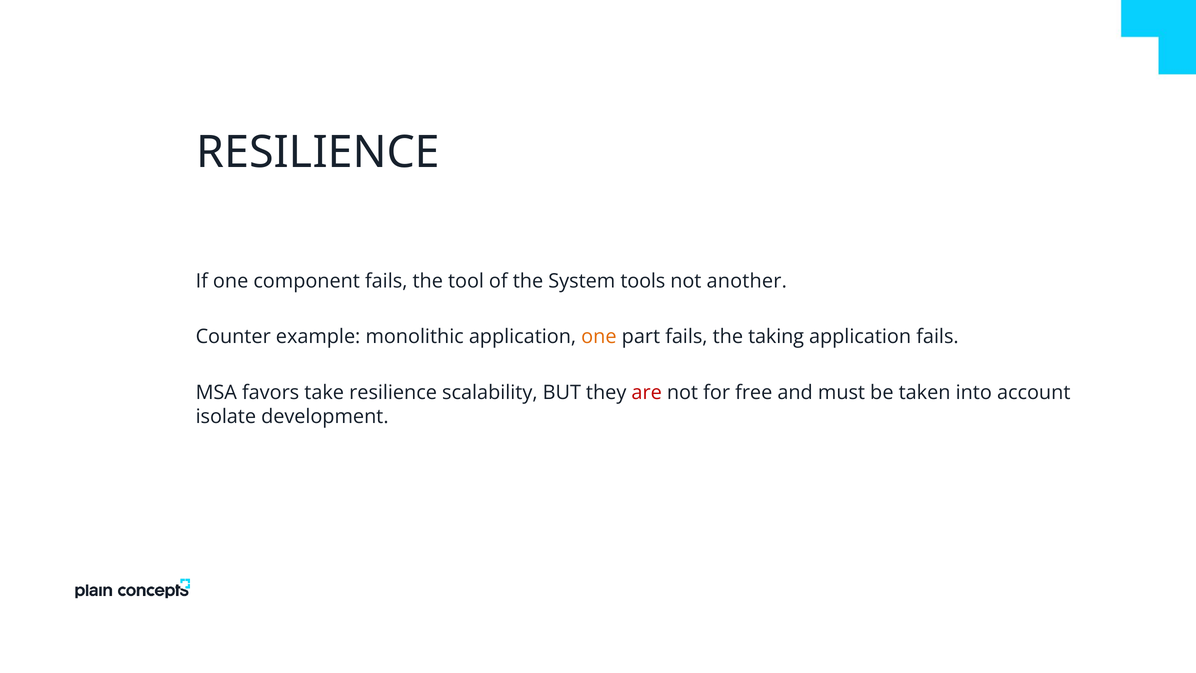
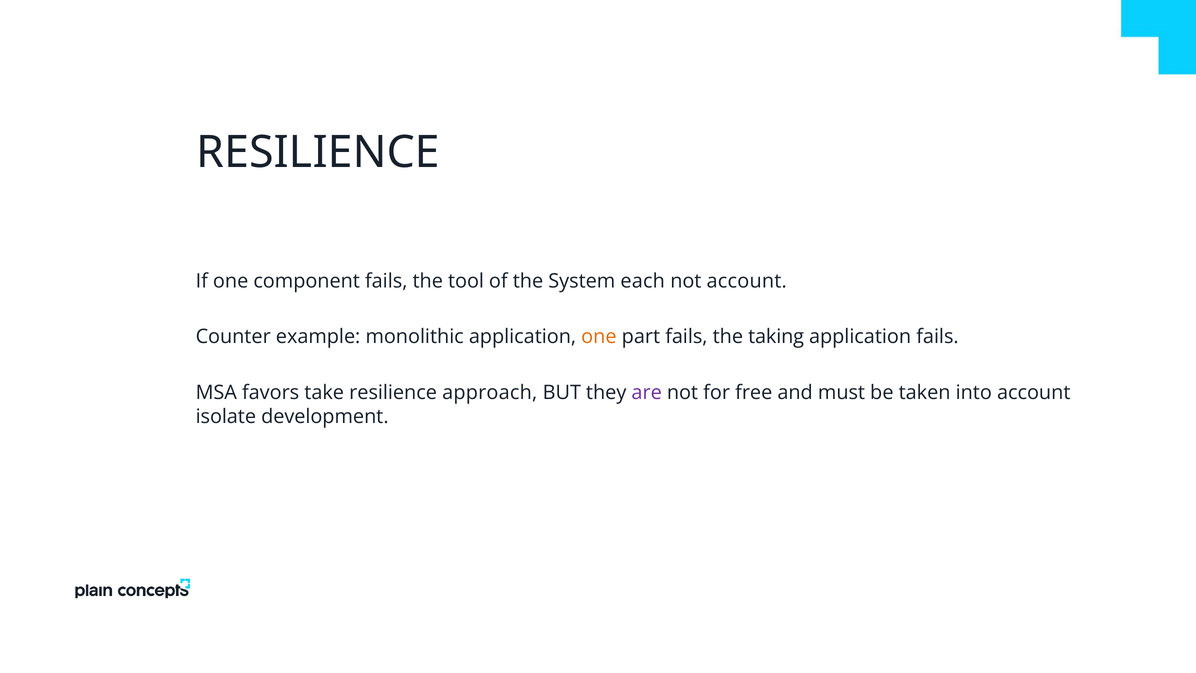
tools: tools -> each (643, 281)
not another: another -> account (747, 281)
scalability: scalability -> approach (490, 393)
are colour: red -> purple (647, 393)
